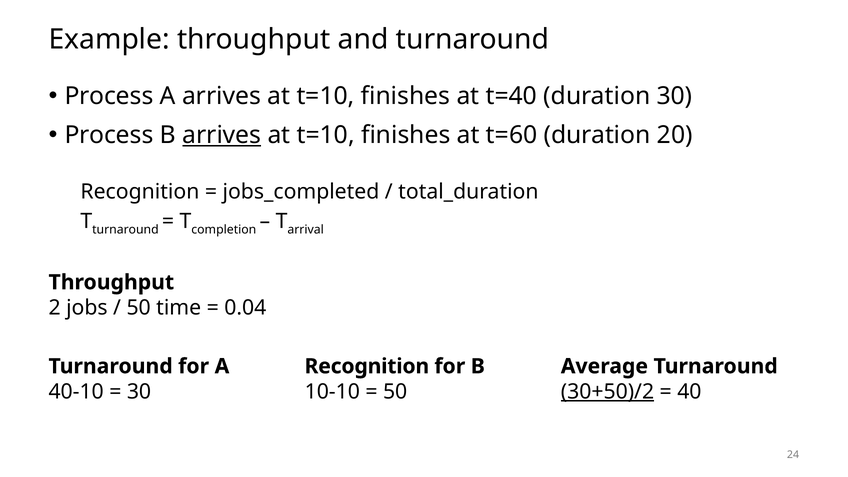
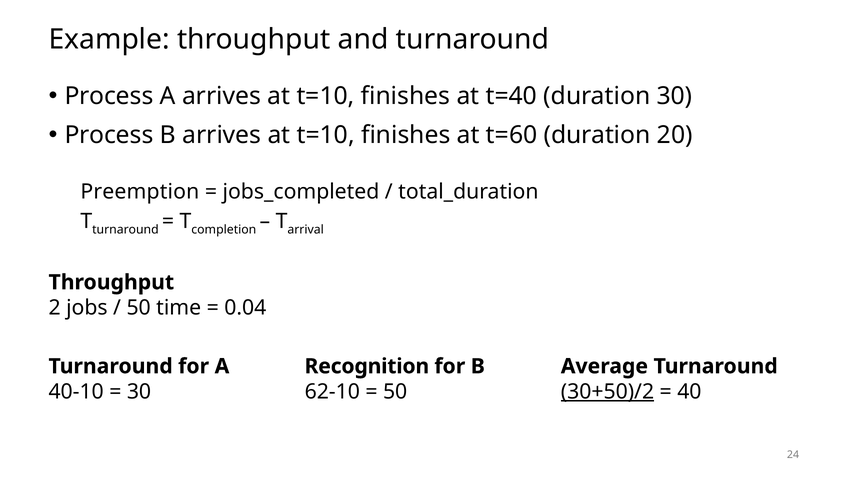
arrives underline: present -> none (222, 135)
Recognition: Recognition -> Preemption (140, 192)
10-10: 10-10 -> 62-10 (332, 392)
